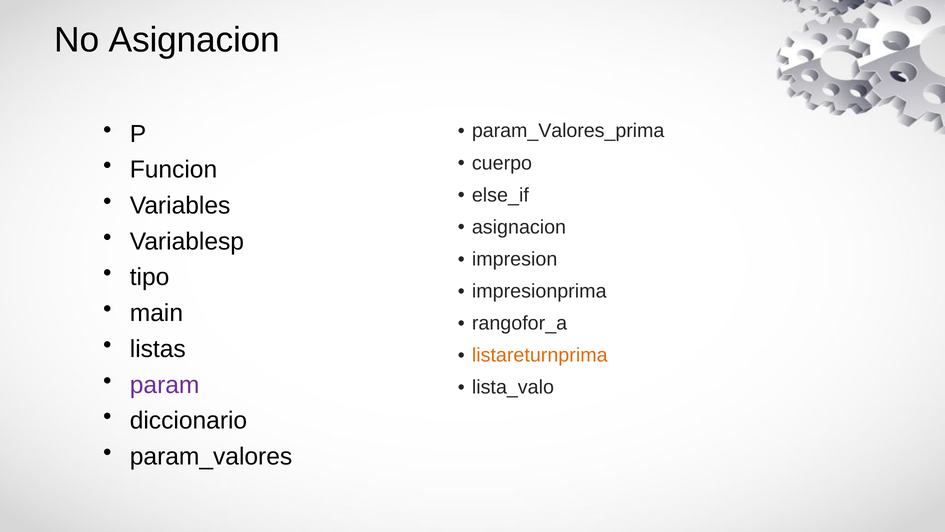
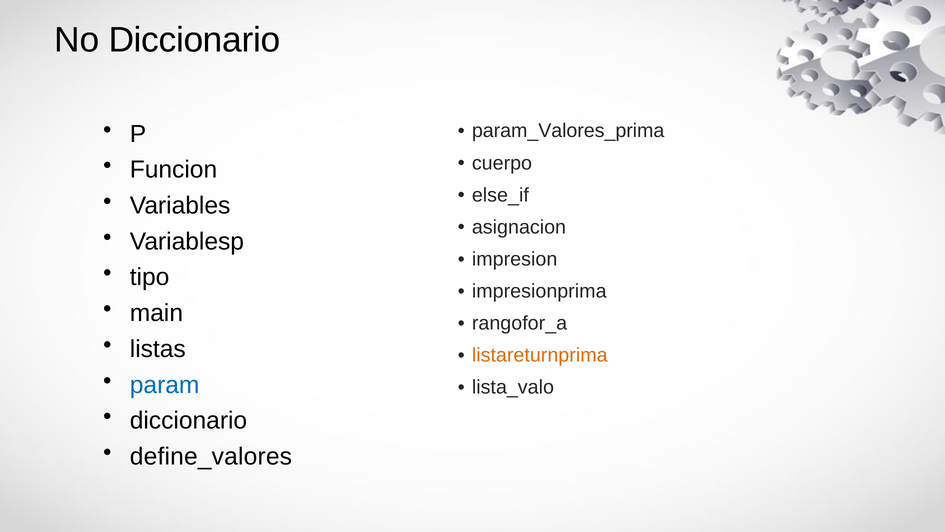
No Asignacion: Asignacion -> Diccionario (194, 40)
param colour: purple -> blue (165, 385)
param_valores: param_valores -> define_valores (211, 456)
